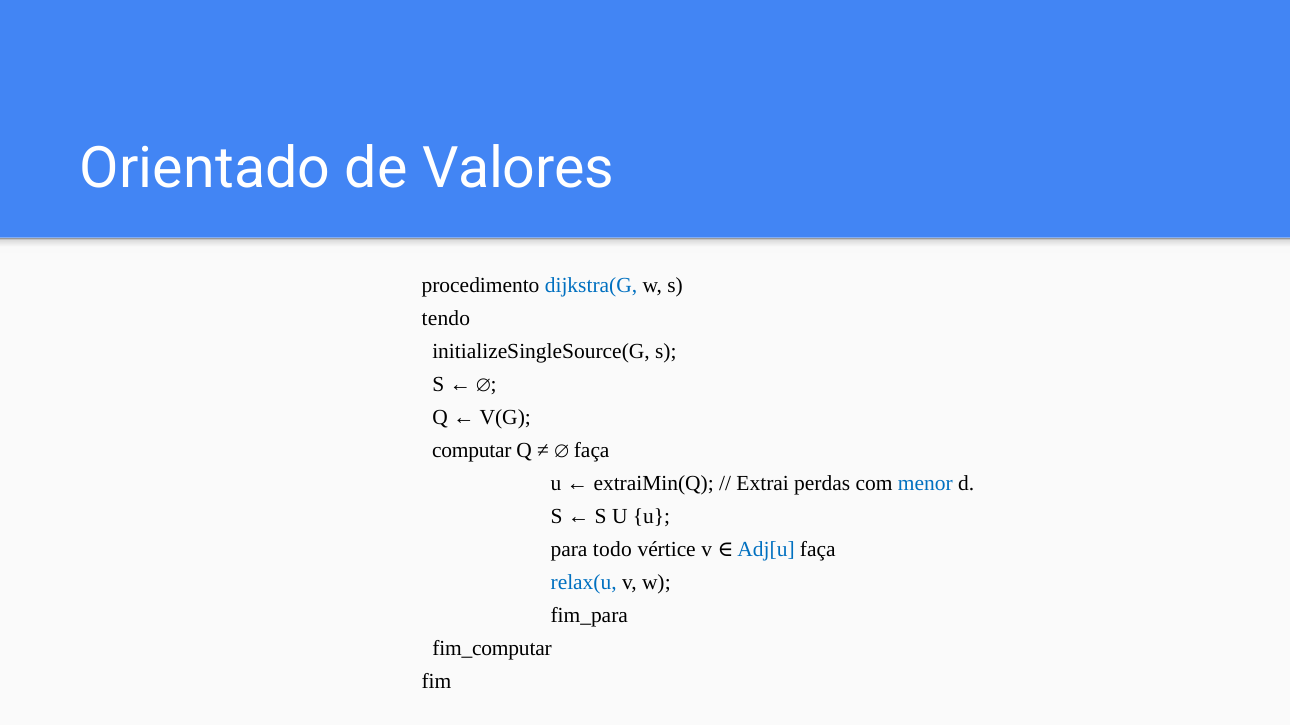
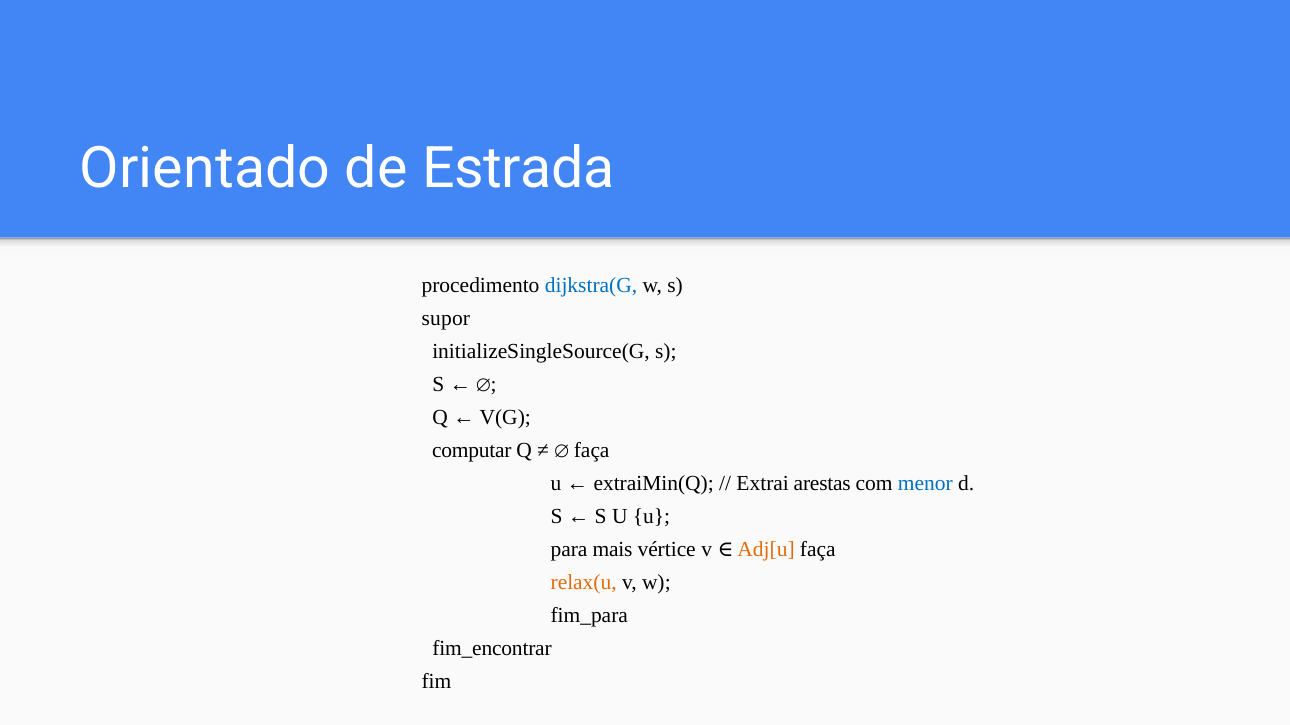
Valores: Valores -> Estrada (518, 169)
tendo: tendo -> supor (446, 319)
perdas: perdas -> arestas (822, 484)
todo: todo -> mais (613, 550)
Adj[u colour: blue -> orange (766, 550)
relax(u colour: blue -> orange (584, 583)
fim_computar: fim_computar -> fim_encontrar (492, 649)
